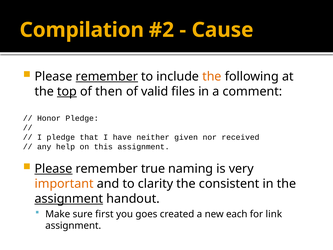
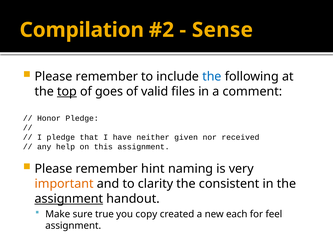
Cause: Cause -> Sense (222, 30)
remember underline: present -> none (107, 76)
the colour: orange -> blue (212, 76)
then: then -> goes (109, 91)
Please underline: present -> none (54, 169)
true: true -> hint (153, 169)
first: first -> true (104, 214)
goes: goes -> copy (146, 214)
link: link -> feel (274, 214)
